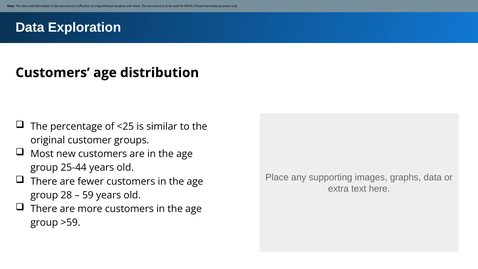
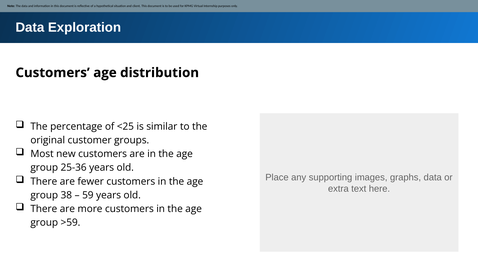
25-44: 25-44 -> 25-36 (74, 168)
28: 28 -> 38 (66, 195)
